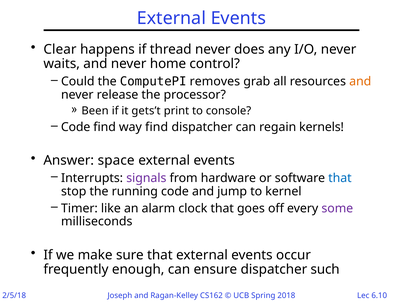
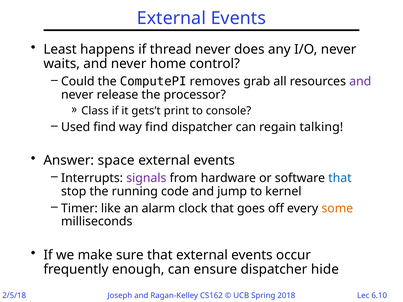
Clear: Clear -> Least (60, 49)
and colour: orange -> purple (360, 82)
Been: Been -> Class (95, 111)
Code: Code -> Used (76, 127)
kernels: kernels -> talking (321, 127)
some colour: purple -> orange (337, 208)
such: such -> hide (325, 270)
